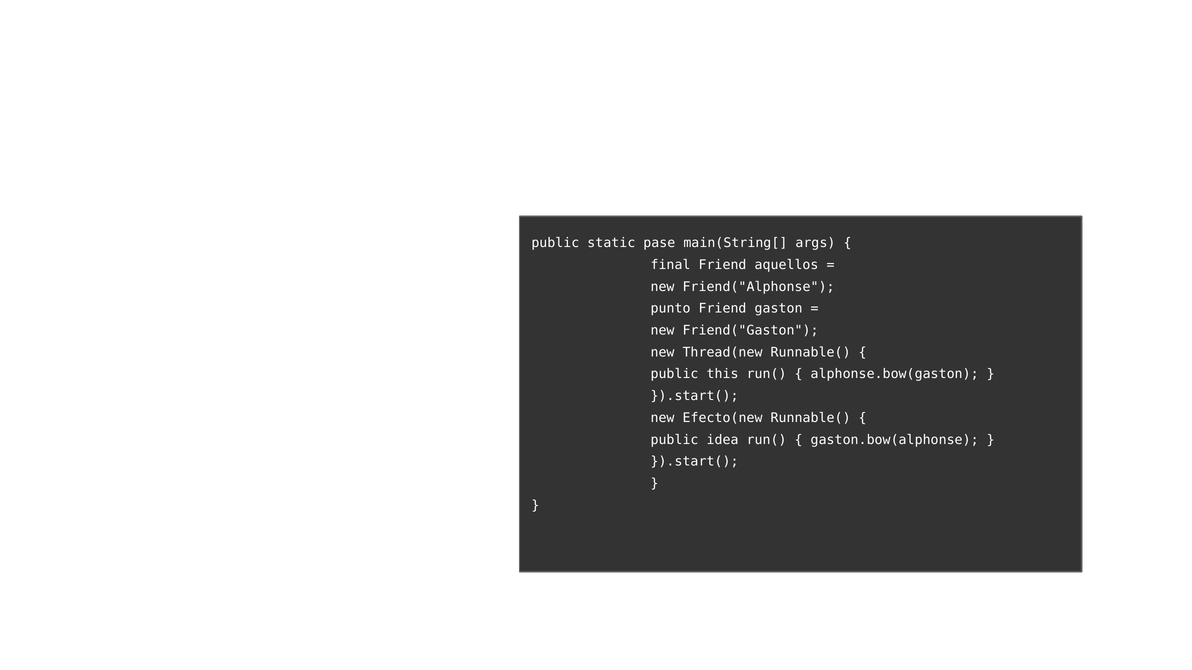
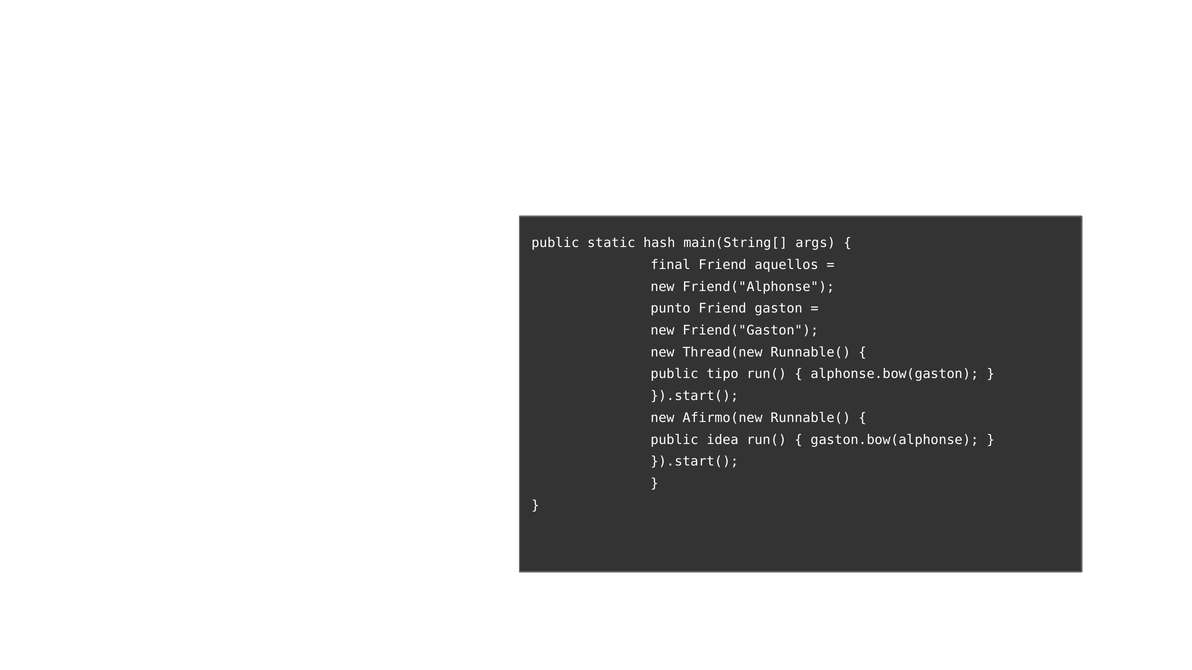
pase: pase -> hash (659, 243)
this: this -> tipo (723, 374)
Efecto(new: Efecto(new -> Afirmo(new (723, 418)
